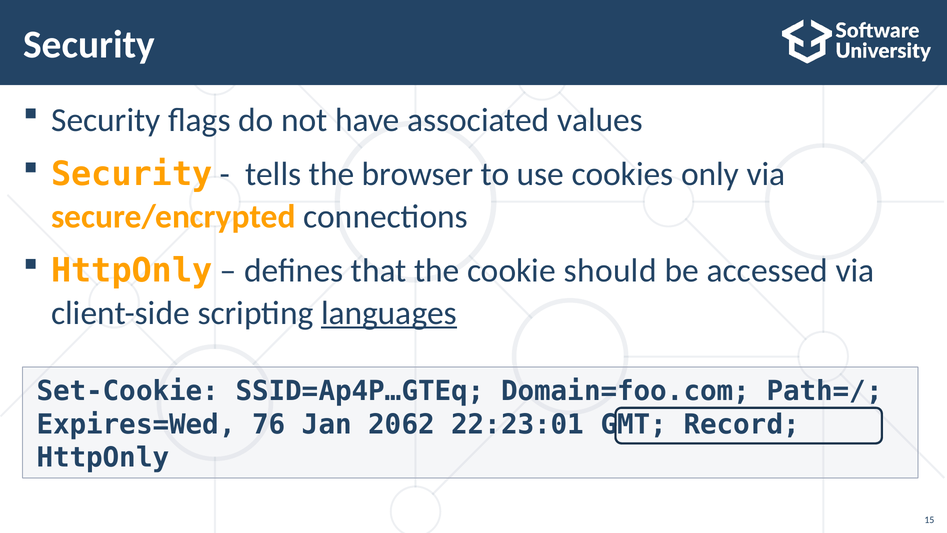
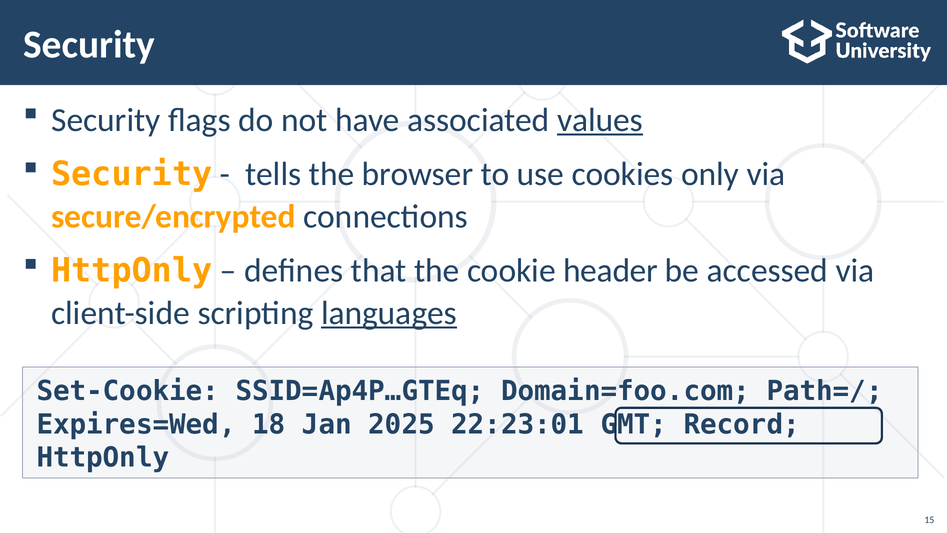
values underline: none -> present (600, 120)
should: should -> header (610, 271)
76: 76 -> 18 (269, 424)
2062: 2062 -> 2025 (402, 424)
